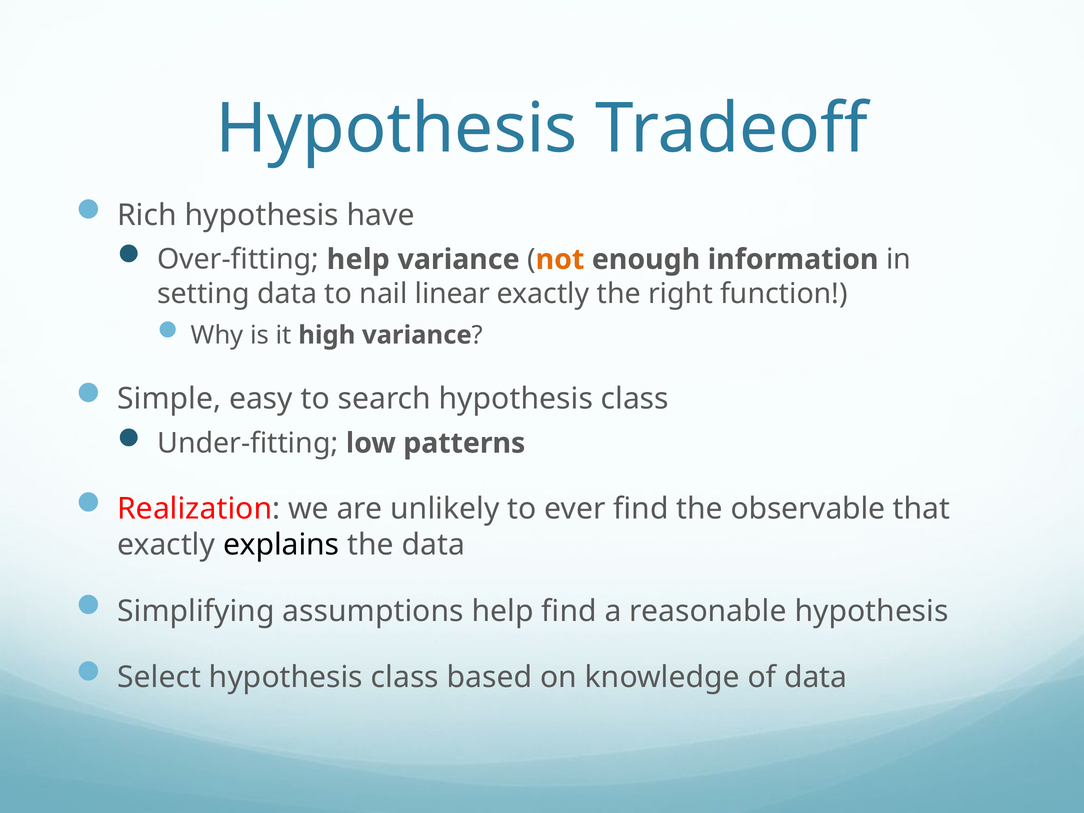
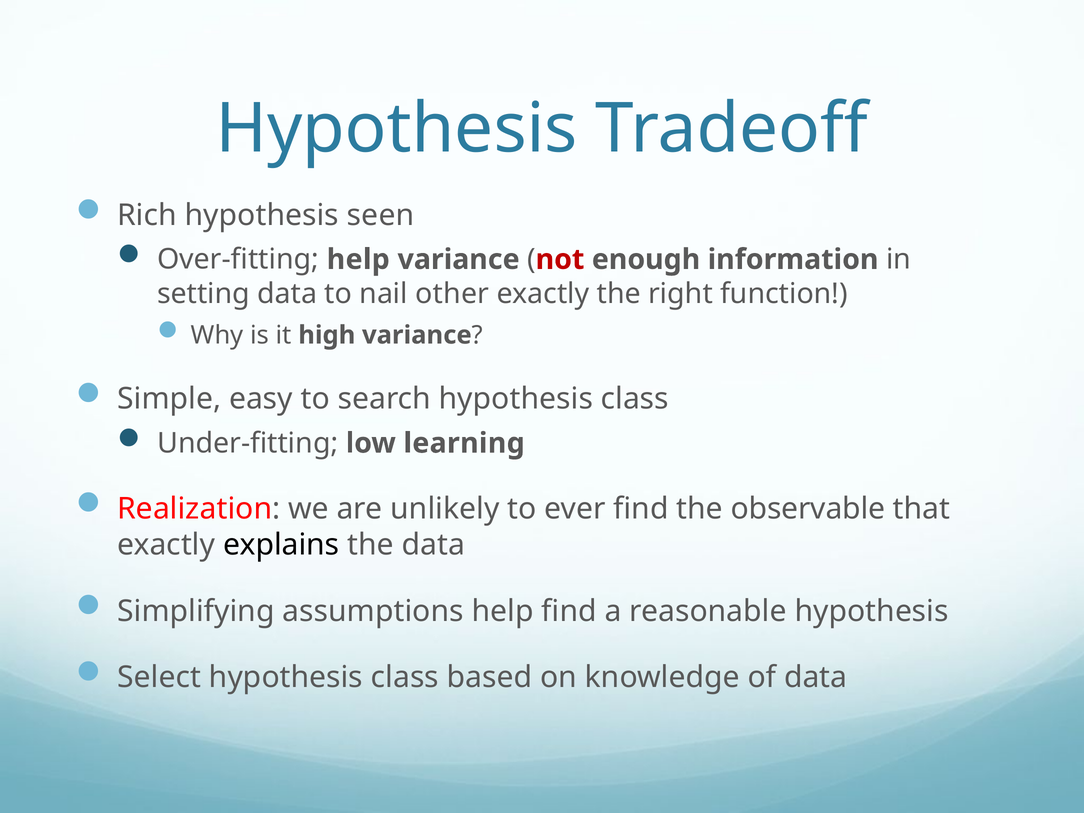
have: have -> seen (381, 215)
not colour: orange -> red (560, 259)
linear: linear -> other (452, 294)
patterns: patterns -> learning (464, 443)
